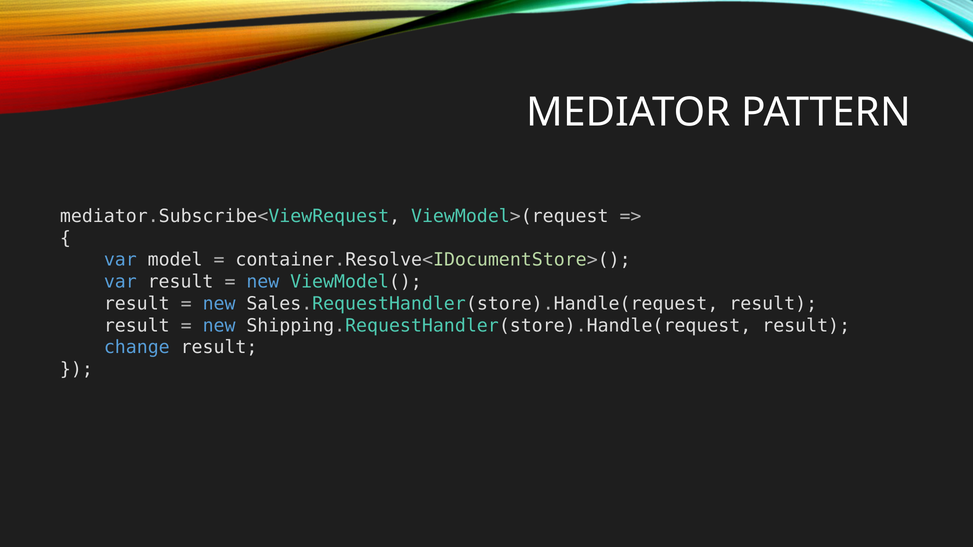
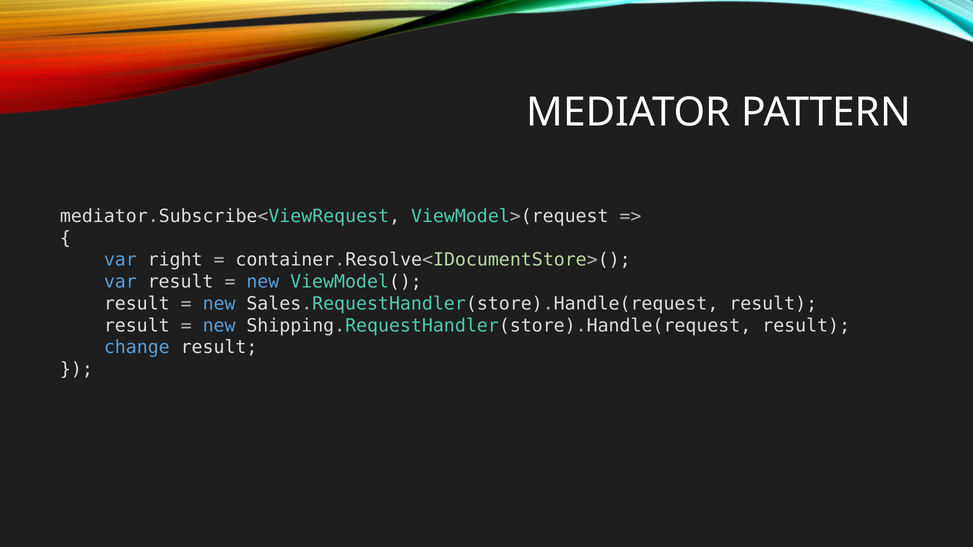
model: model -> right (175, 260)
